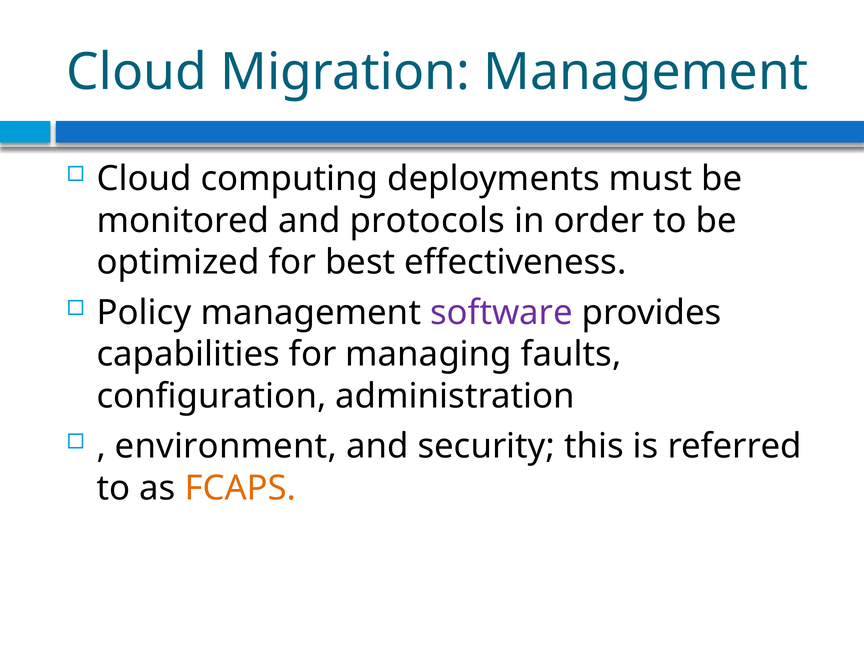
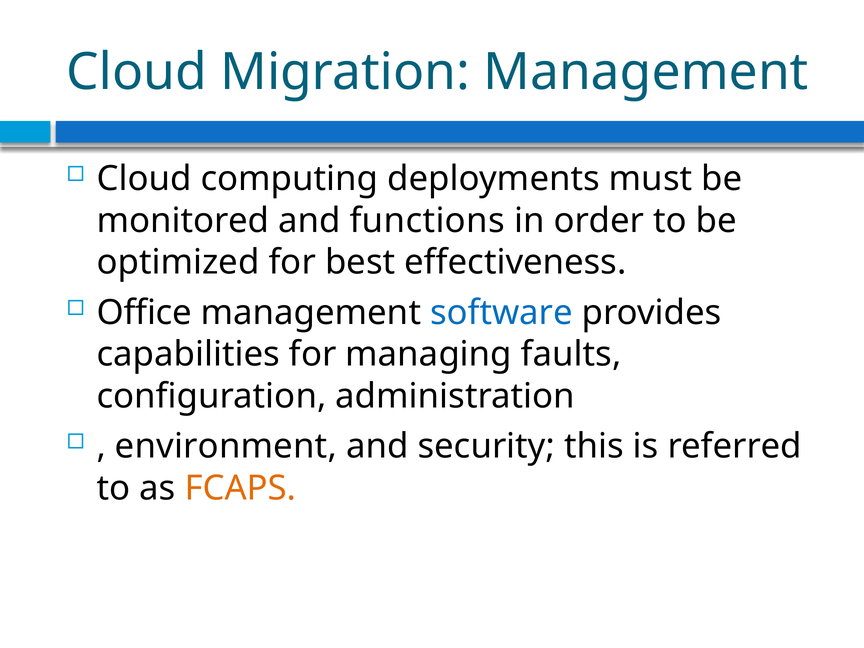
protocols: protocols -> functions (427, 221)
Policy: Policy -> Office (144, 313)
software colour: purple -> blue (501, 313)
